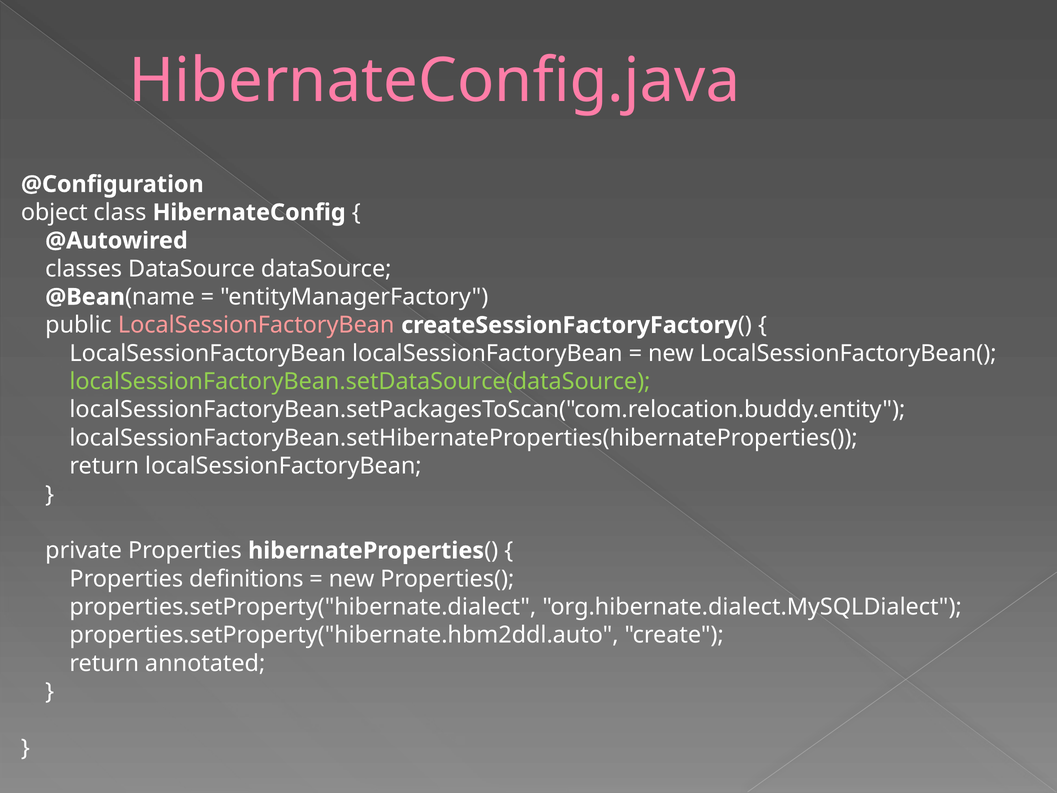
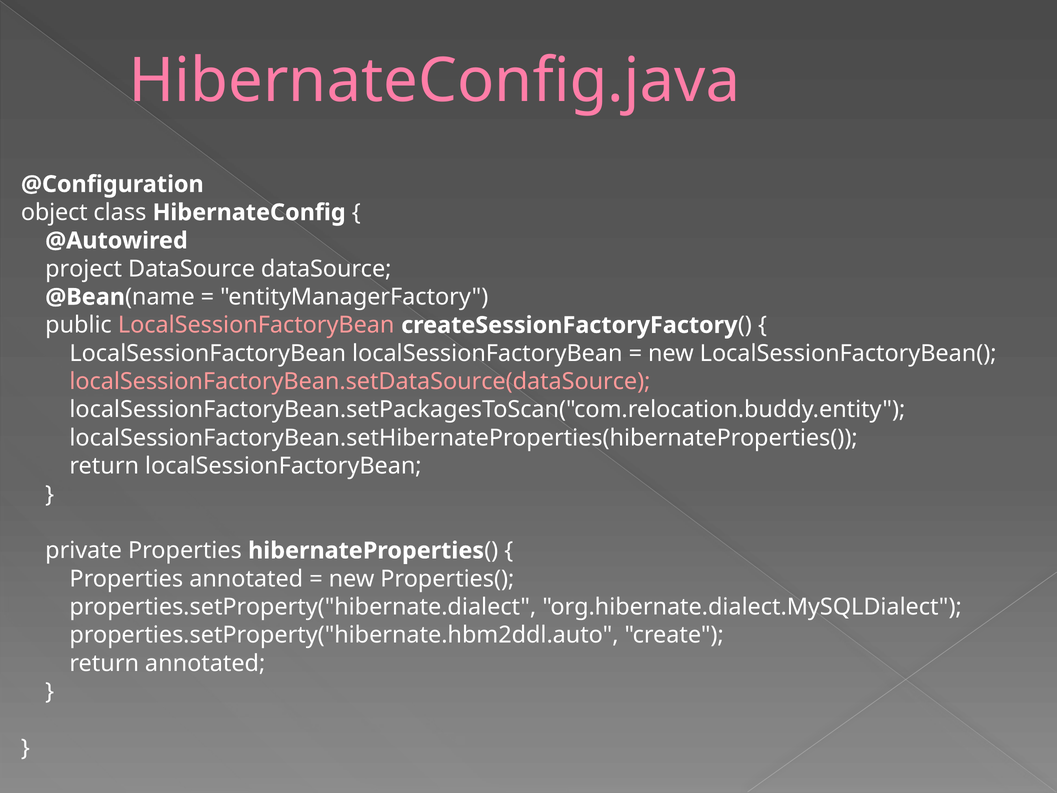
classes: classes -> project (84, 269)
localSessionFactoryBean.setDataSource(dataSource colour: light green -> pink (360, 381)
Properties definitions: definitions -> annotated (246, 579)
